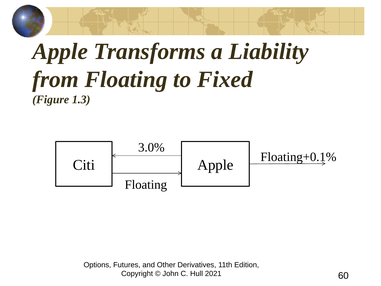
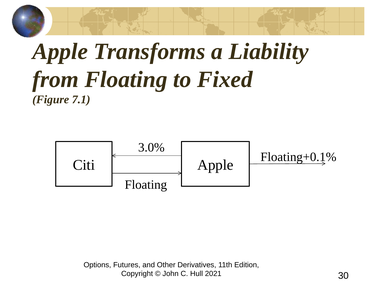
1.3: 1.3 -> 7.1 (81, 100)
60: 60 -> 30 (343, 276)
